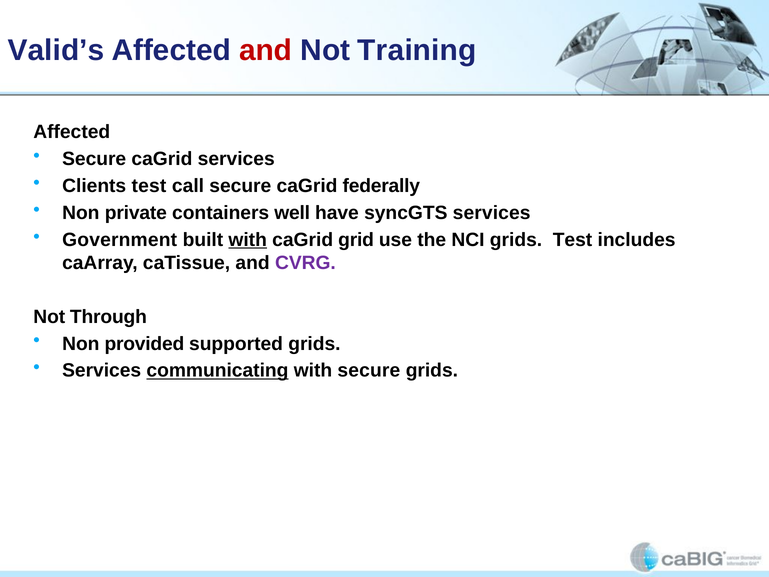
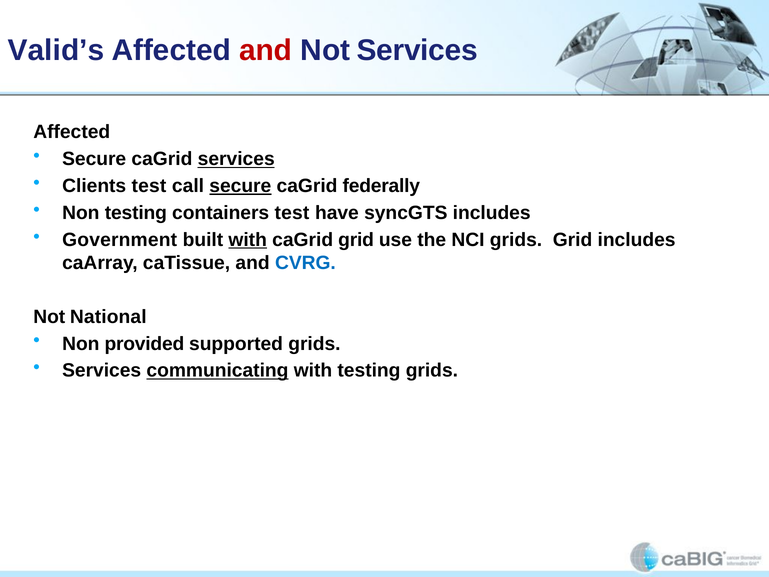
Not Training: Training -> Services (417, 50)
services underline: none -> present (236, 159)
secure underline: none -> present (240, 186)
Non private: private -> testing (136, 213)
containers well: well -> test (292, 213)
syncGTS services: services -> includes (492, 213)
grids Test: Test -> Grid (573, 240)
CVRG colour: purple -> blue (305, 263)
Through: Through -> National (108, 317)
with secure: secure -> testing (369, 370)
